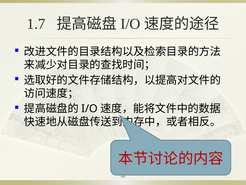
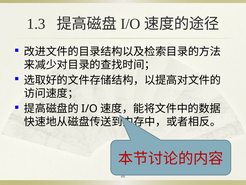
1.7: 1.7 -> 1.3 (36, 24)
